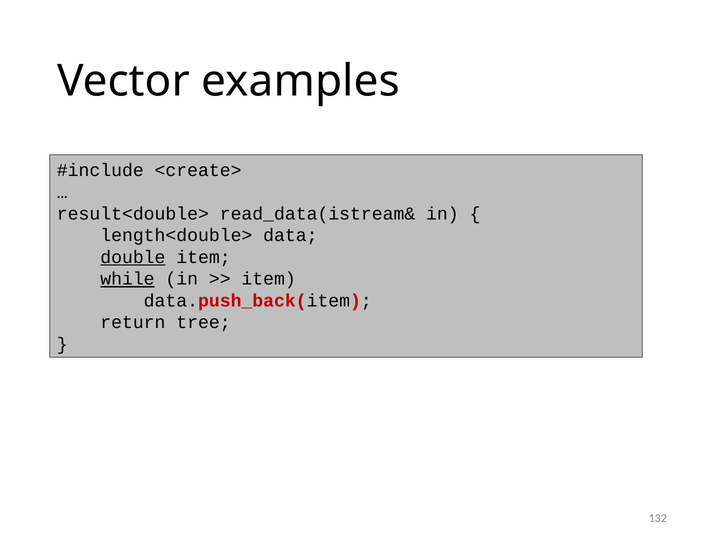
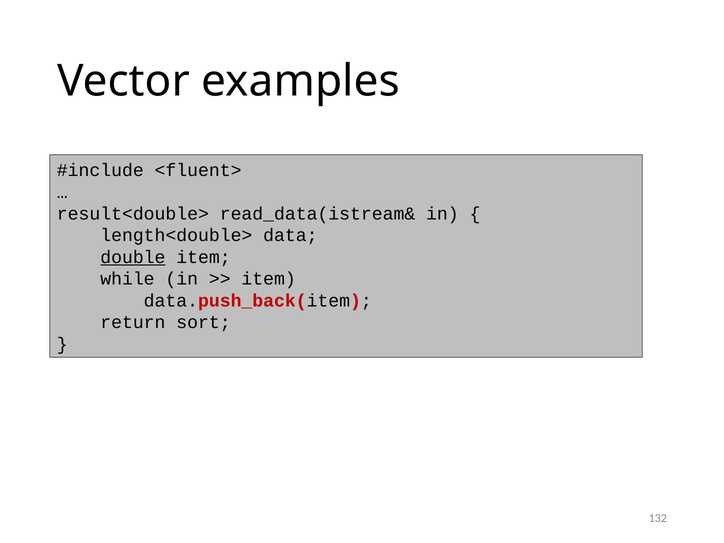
<create>: <create> -> <fluent> (198, 170)
while underline: present -> none (127, 279)
tree: tree -> sort (203, 322)
